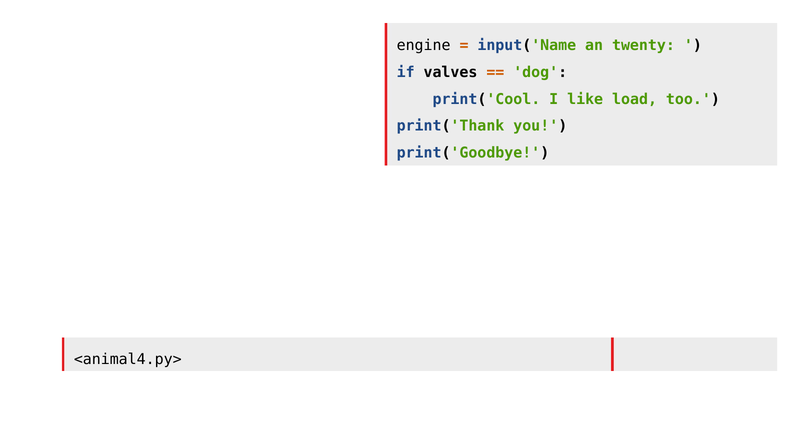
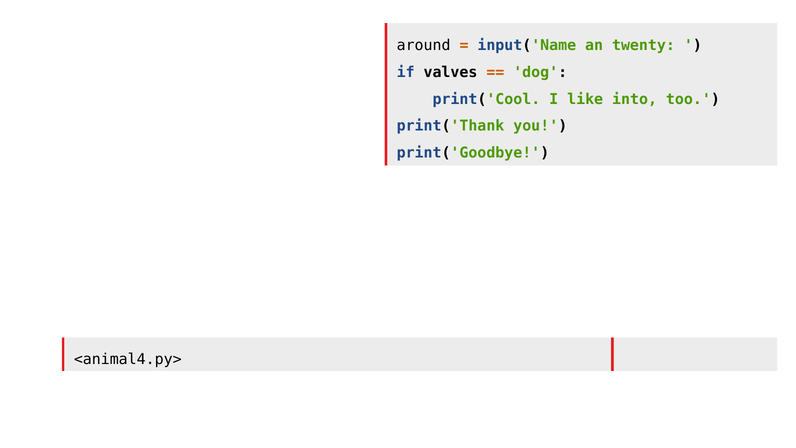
engine: engine -> around (424, 45)
load: load -> into (635, 99)
